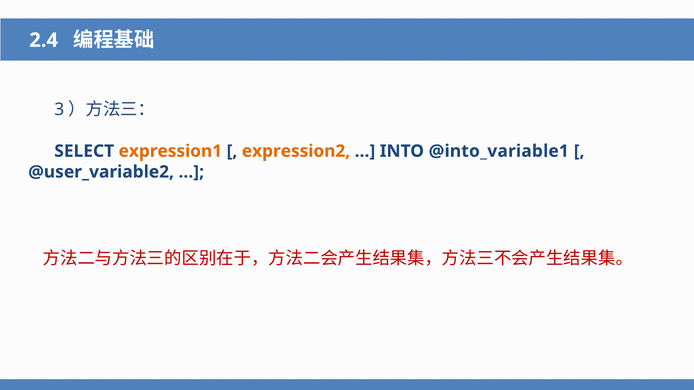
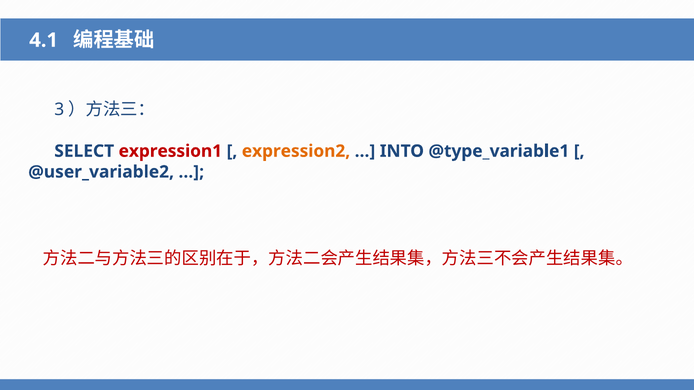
2.4: 2.4 -> 4.1 (44, 40)
expression1 colour: orange -> red (170, 151)
@into_variable1: @into_variable1 -> @type_variable1 (499, 151)
